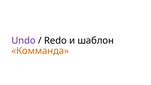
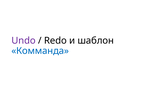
Комманда colour: orange -> blue (40, 51)
